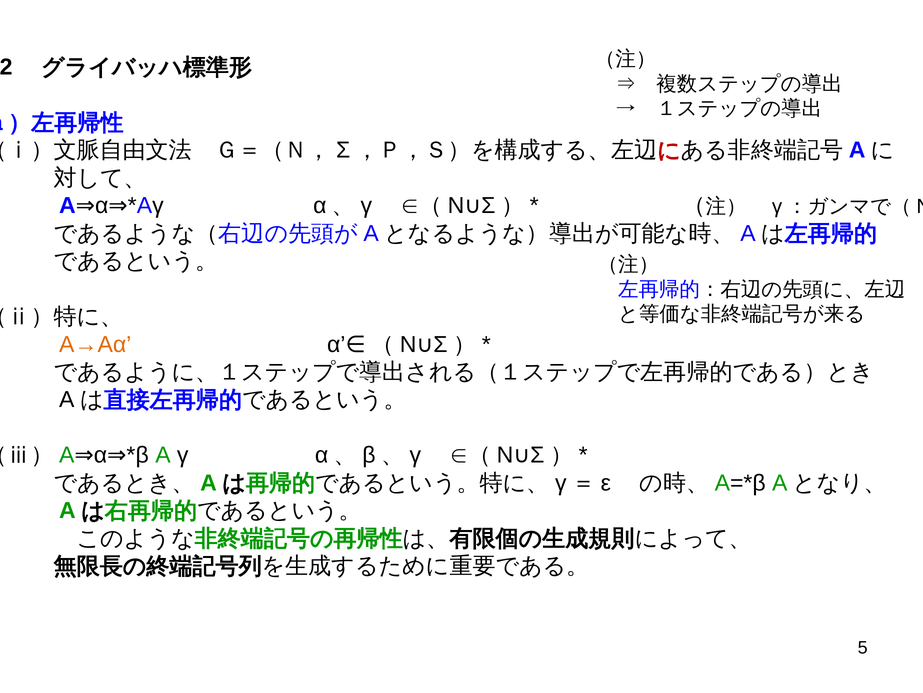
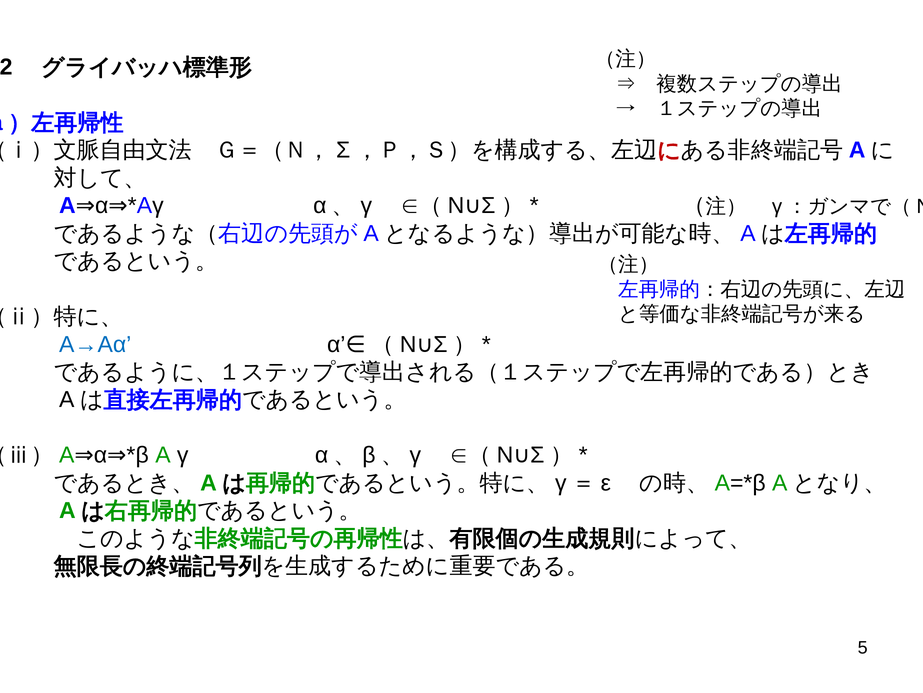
A→Aα colour: orange -> blue (95, 344)
